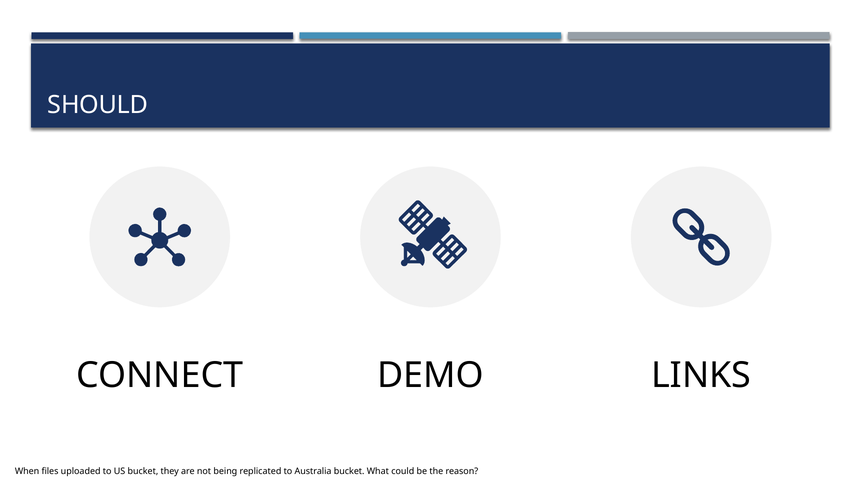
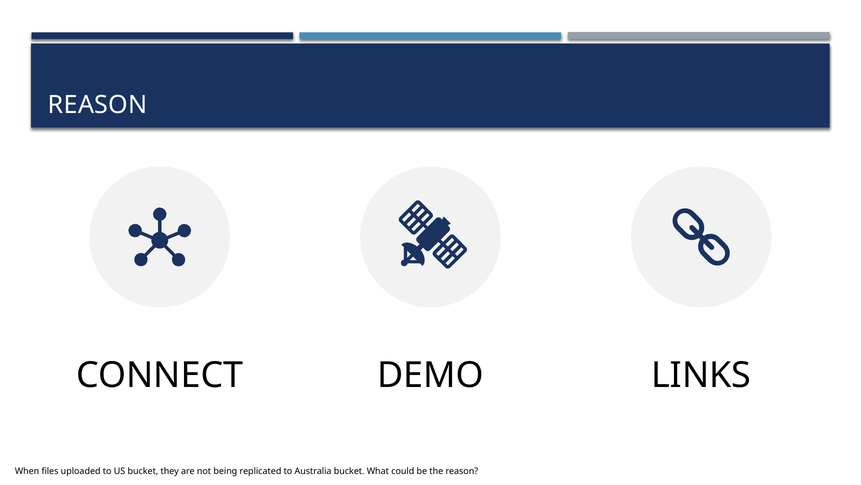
SHOULD: SHOULD -> REASON (98, 105)
